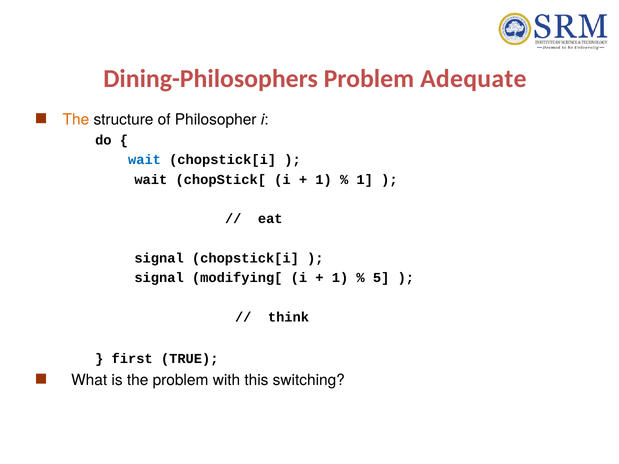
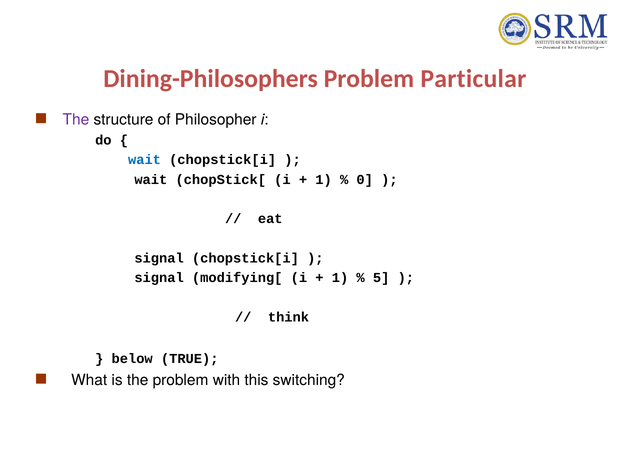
Adequate: Adequate -> Particular (473, 79)
The colour: orange -> purple (76, 120)
1: 1 -> 0 (365, 180)
first: first -> below (132, 359)
